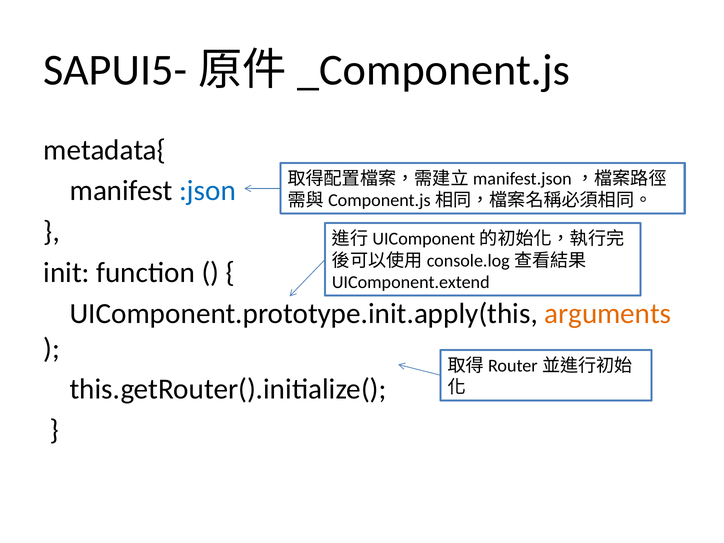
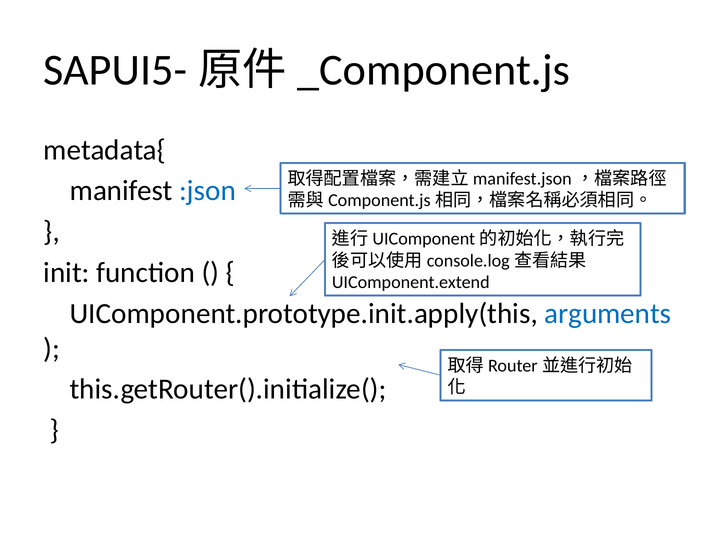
arguments colour: orange -> blue (608, 313)
